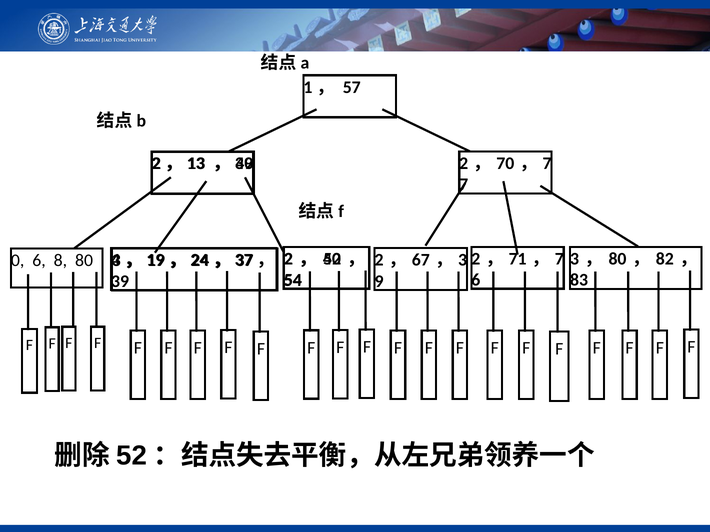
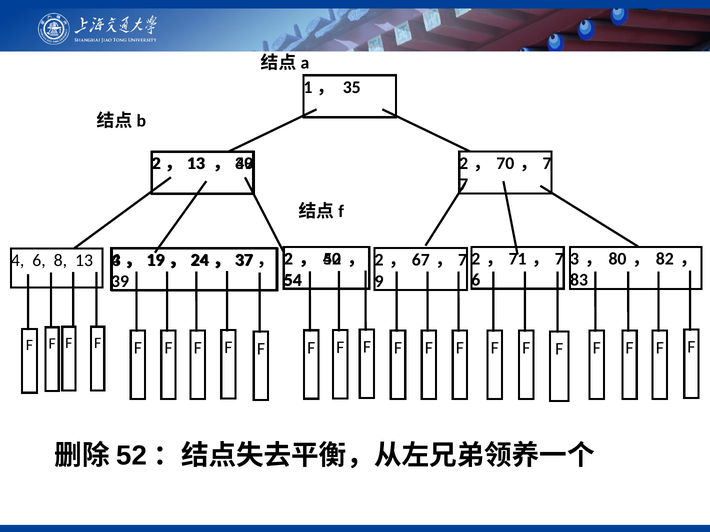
57: 57 -> 35 (352, 87)
3: 3 -> 7 (463, 260)
0: 0 -> 4 (18, 261)
8 80: 80 -> 13 (84, 261)
